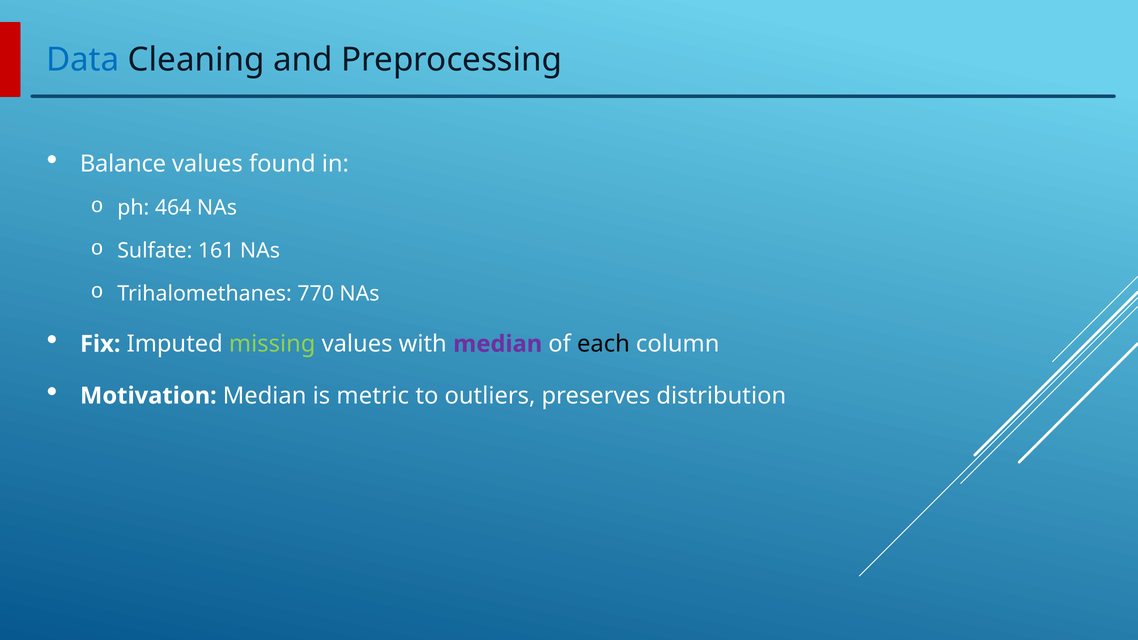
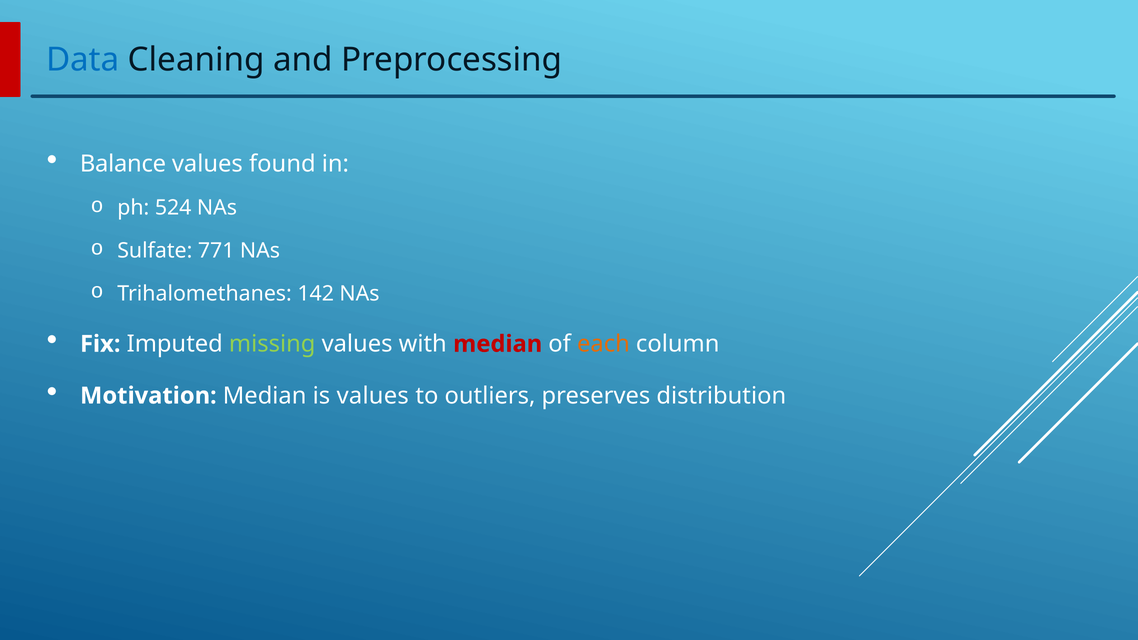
464: 464 -> 524 (173, 208)
161: 161 -> 771 (216, 251)
770: 770 -> 142 (316, 294)
median colour: purple -> red (498, 344)
each colour: black -> orange (603, 344)
is metric: metric -> values (373, 396)
